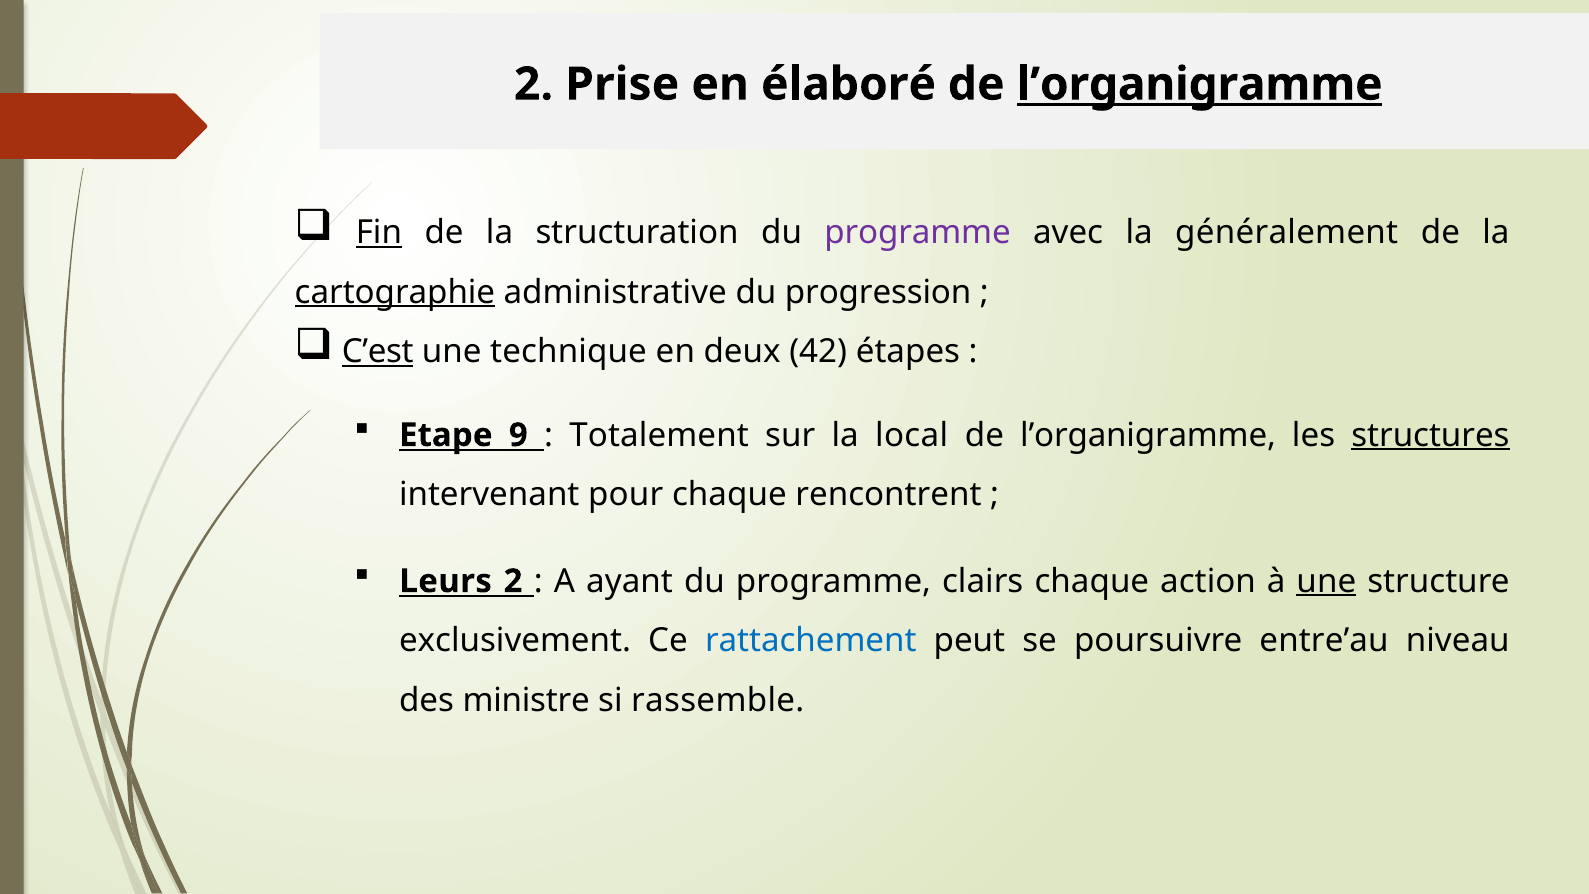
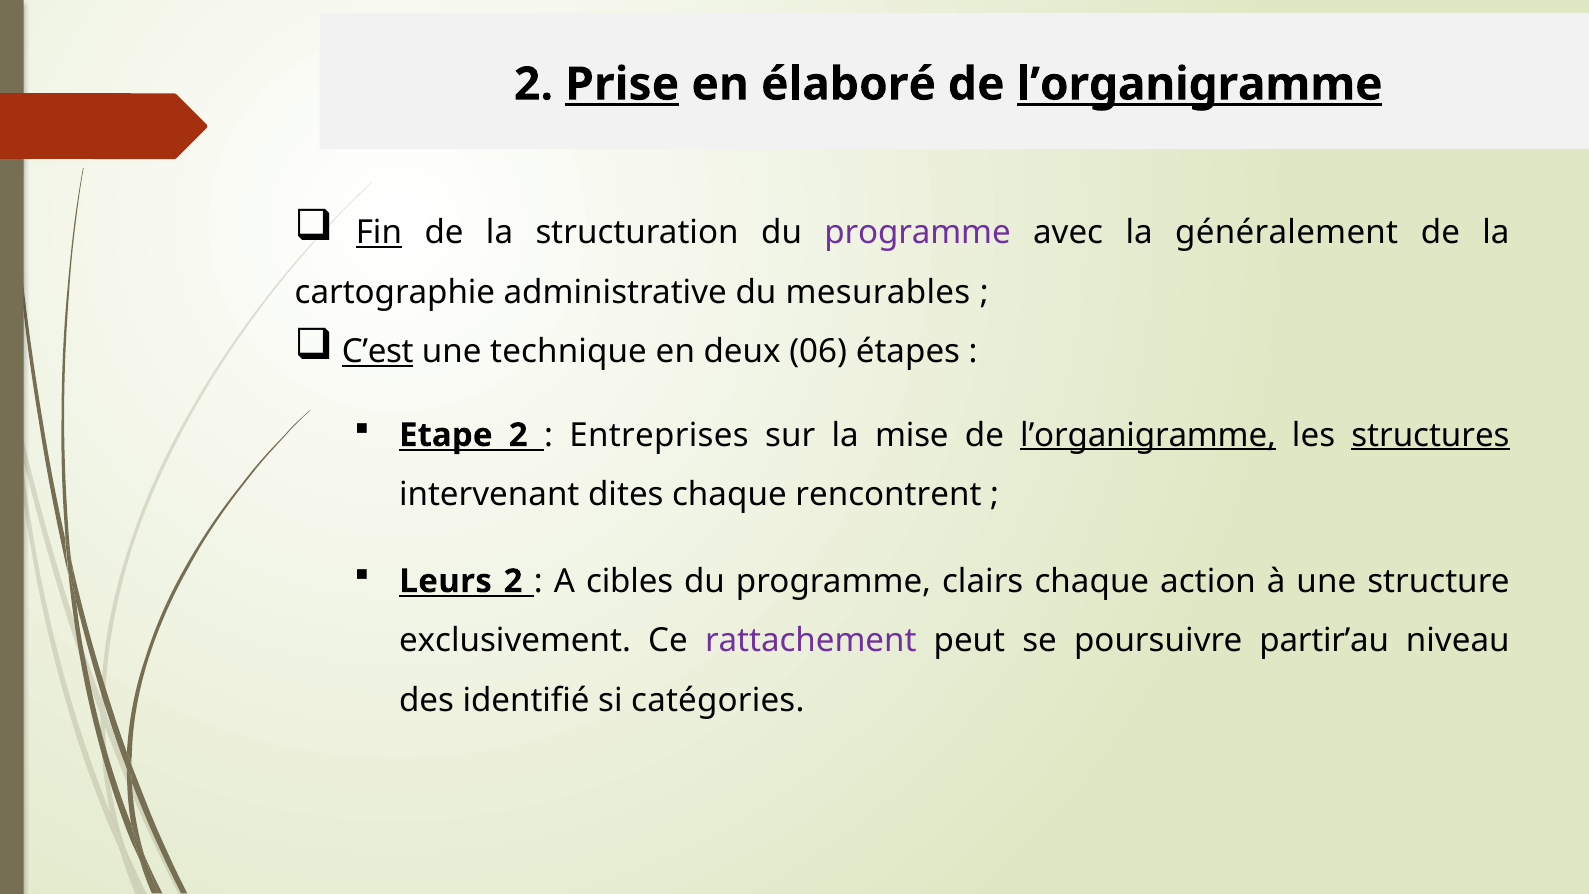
Prise underline: none -> present (622, 84)
cartographie underline: present -> none (395, 292)
progression: progression -> mesurables (878, 292)
42: 42 -> 06 (818, 352)
Etape 9: 9 -> 2 (518, 435)
Totalement: Totalement -> Entreprises (659, 435)
local: local -> mise (912, 435)
l’organigramme underline: none -> present (1148, 435)
pour: pour -> dites (626, 495)
ayant: ayant -> cibles (630, 581)
une underline: present -> none (1326, 581)
rattachement colour: blue -> purple (811, 641)
entre’au: entre’au -> partir’au (1324, 641)
ministre: ministre -> identifié (526, 700)
rassemble: rassemble -> catégories (718, 700)
